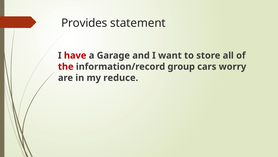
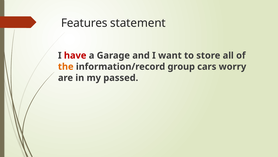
Provides: Provides -> Features (84, 23)
the colour: red -> orange (66, 66)
reduce: reduce -> passed (121, 78)
